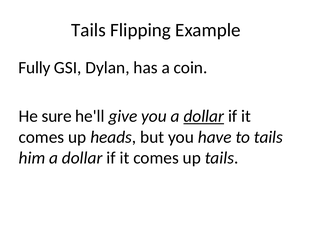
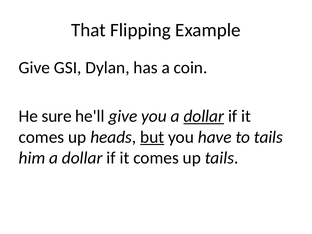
Tails: Tails -> That (88, 30)
Fully: Fully -> Give (34, 68)
but underline: none -> present (152, 137)
